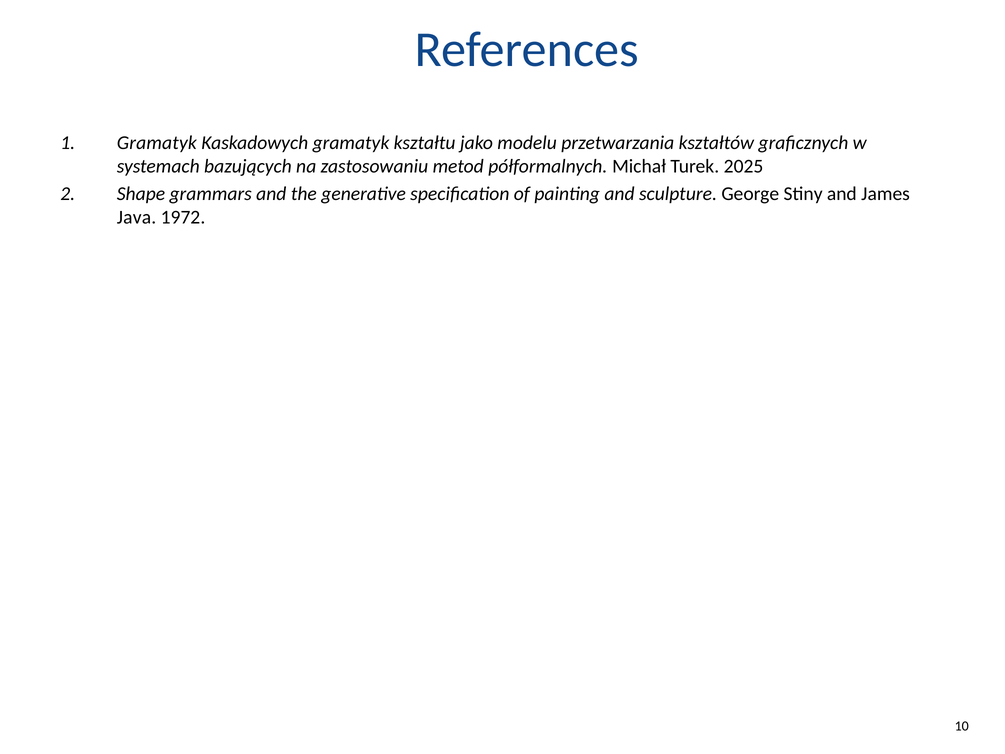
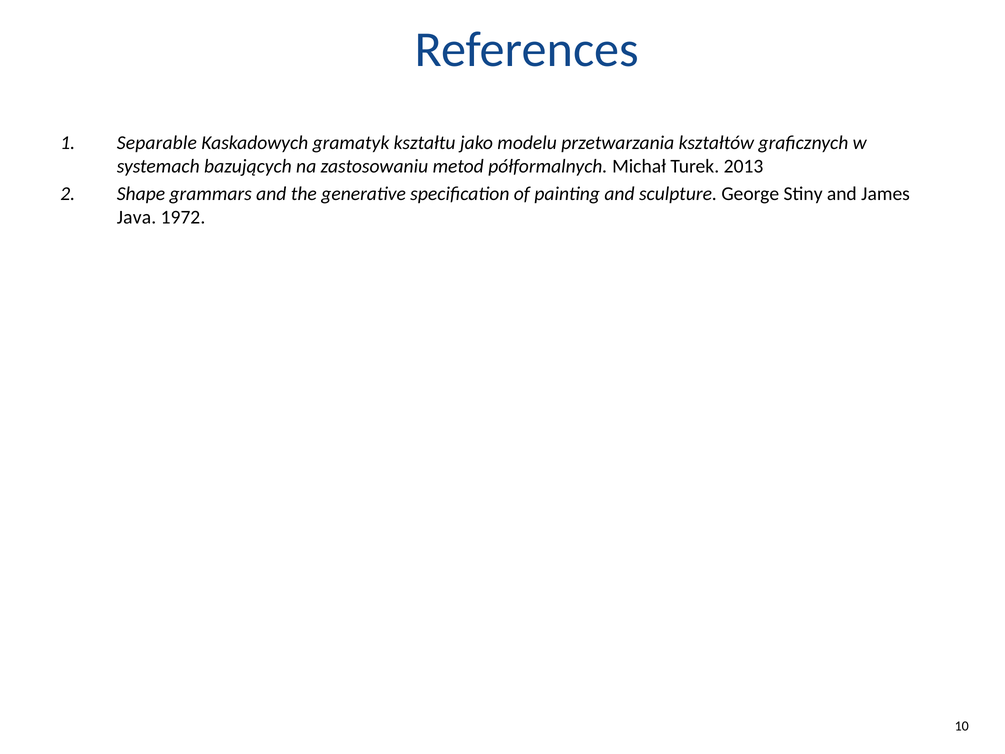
Gramatyk: Gramatyk -> Separable (157, 143)
2025: 2025 -> 2013 (744, 166)
